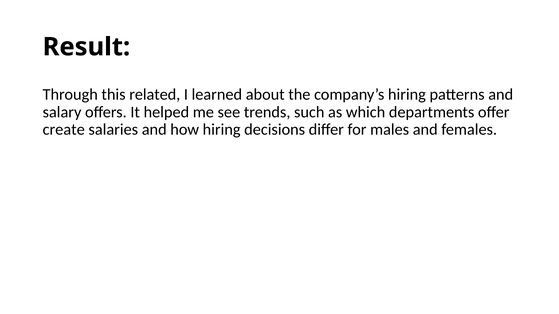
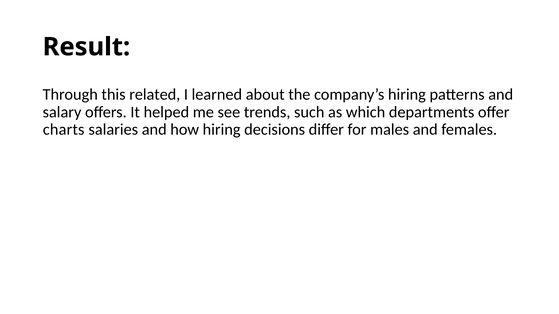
create: create -> charts (64, 130)
